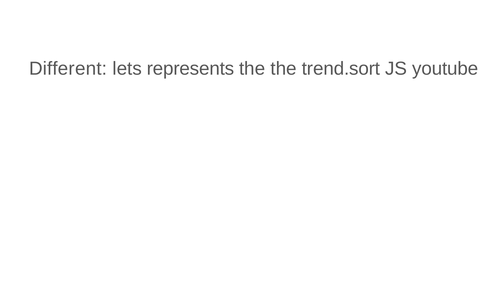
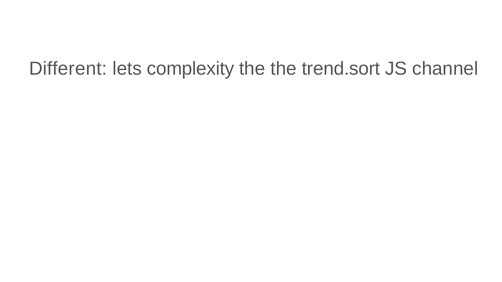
represents: represents -> complexity (191, 69)
youtube: youtube -> channel (445, 69)
